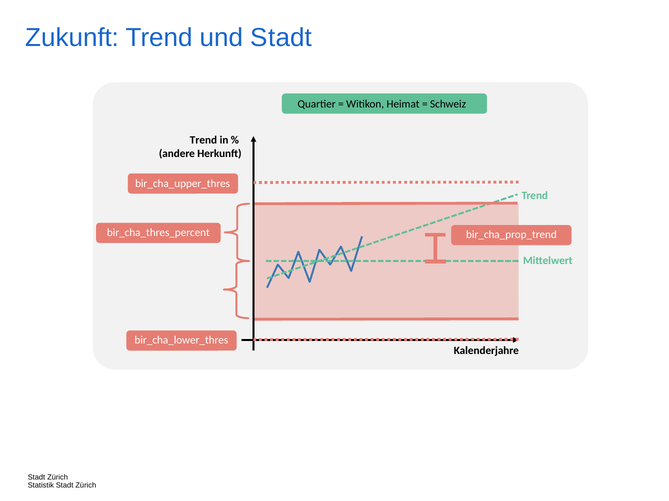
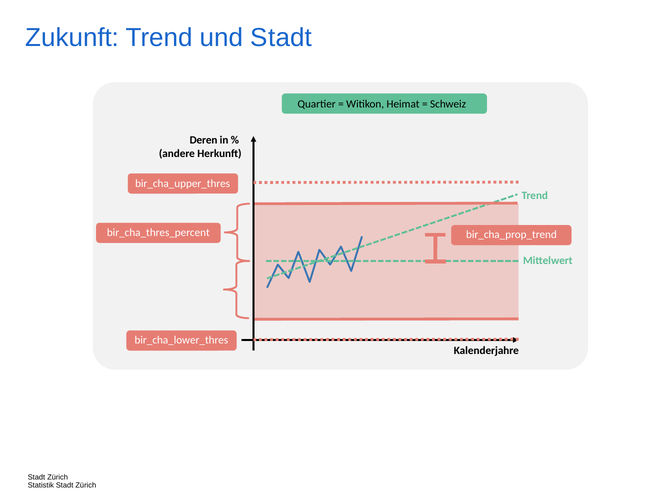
Trend: Trend -> Deren (204, 140)
